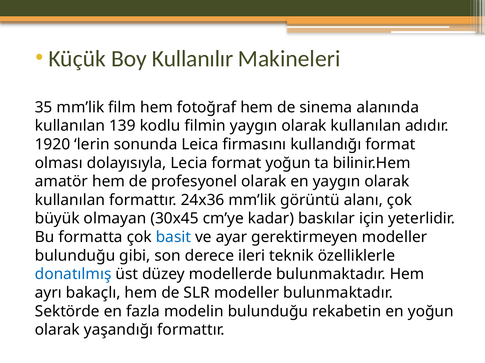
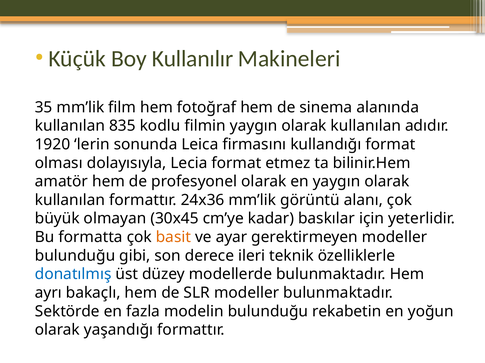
139: 139 -> 835 (122, 126)
format yoğun: yoğun -> etmez (288, 163)
basit colour: blue -> orange (173, 238)
